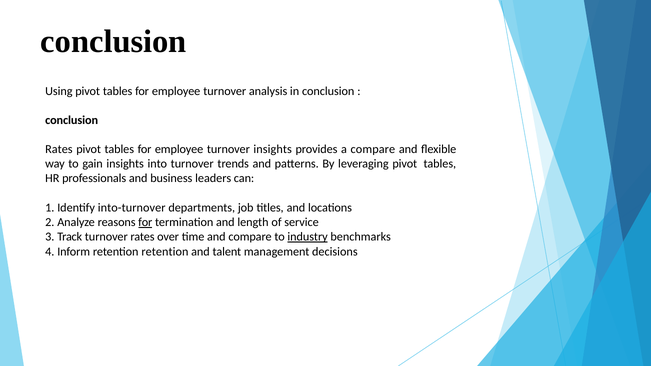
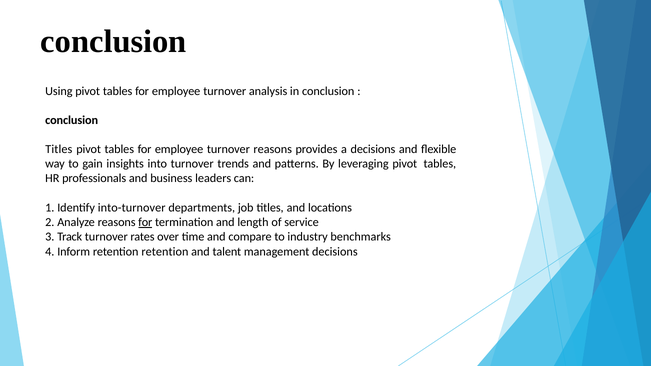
Rates: Rates -> Titles (59, 149)
turnover insights: insights -> reasons (273, 149)
a compare: compare -> decisions (373, 149)
industry underline: present -> none (308, 237)
